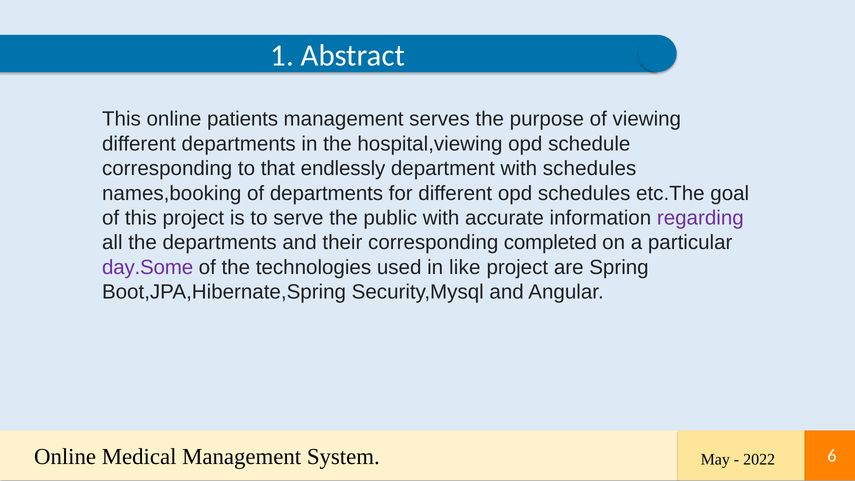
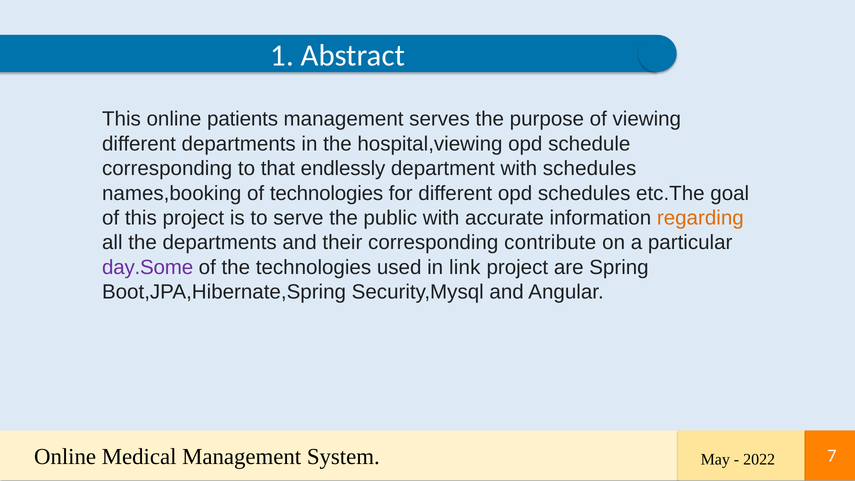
of departments: departments -> technologies (327, 193)
regarding colour: purple -> orange (700, 218)
completed: completed -> contribute (550, 243)
like: like -> link (465, 267)
6: 6 -> 7 (832, 456)
